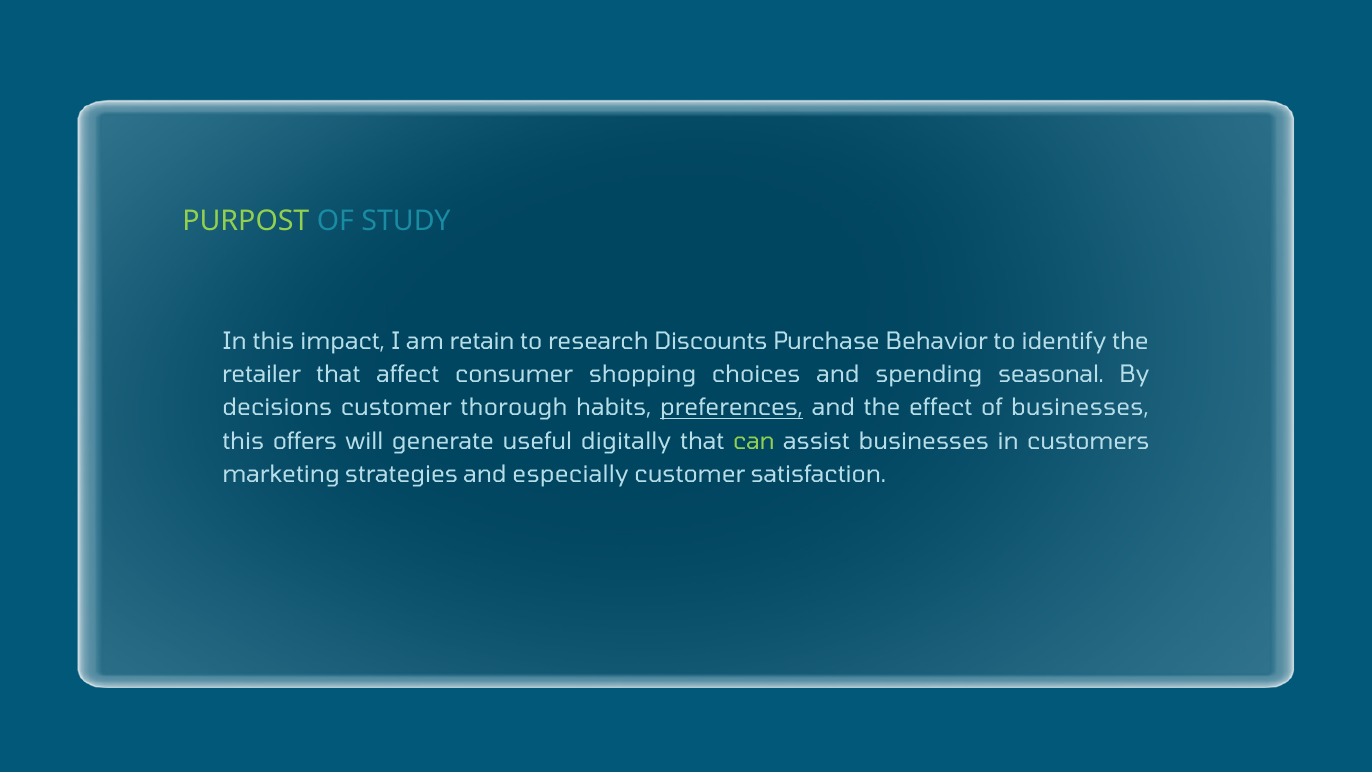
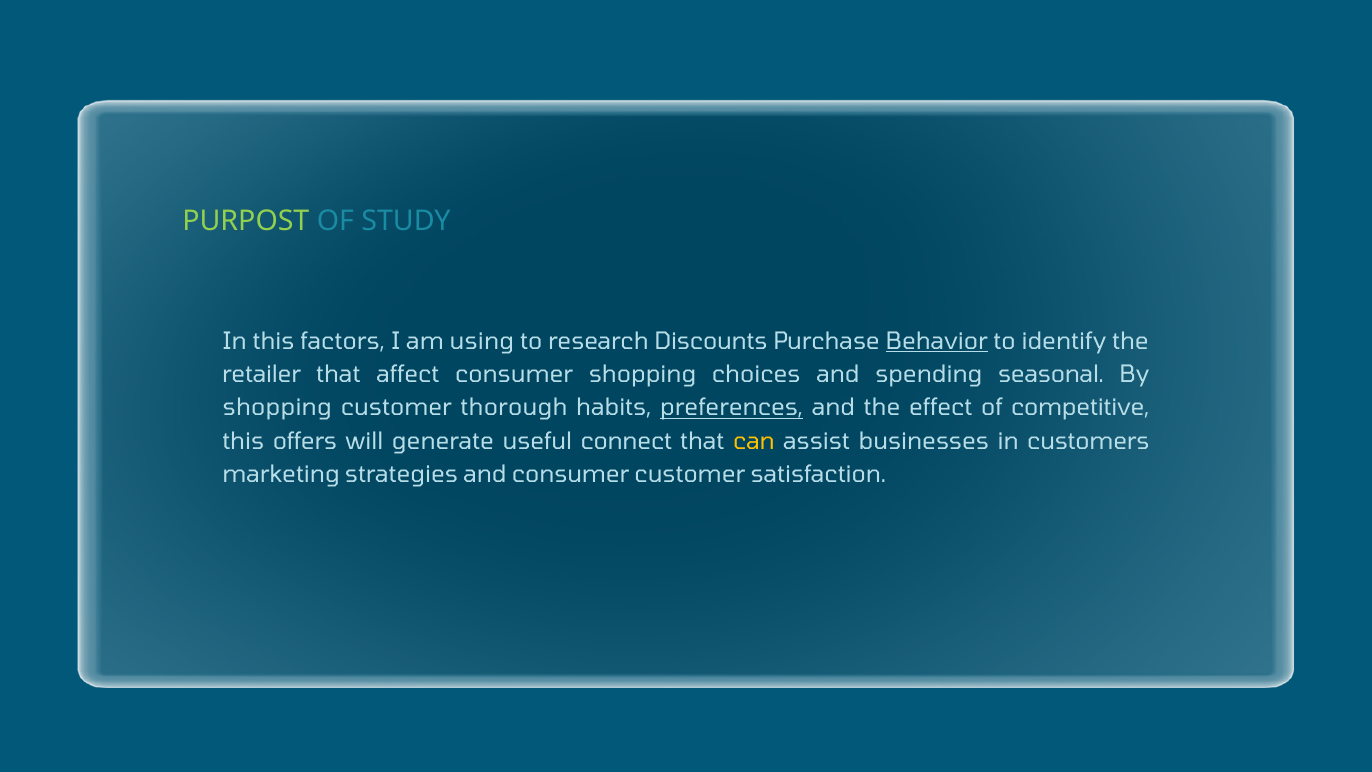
impact: impact -> factors (343, 341)
retain: retain -> using (482, 341)
Behavior underline: none -> present (937, 341)
decisions: decisions -> shopping (277, 408)
of businesses: businesses -> competitive (1080, 408)
digitally: digitally -> connect (626, 441)
can colour: light green -> yellow (754, 441)
and especially: especially -> consumer (571, 474)
